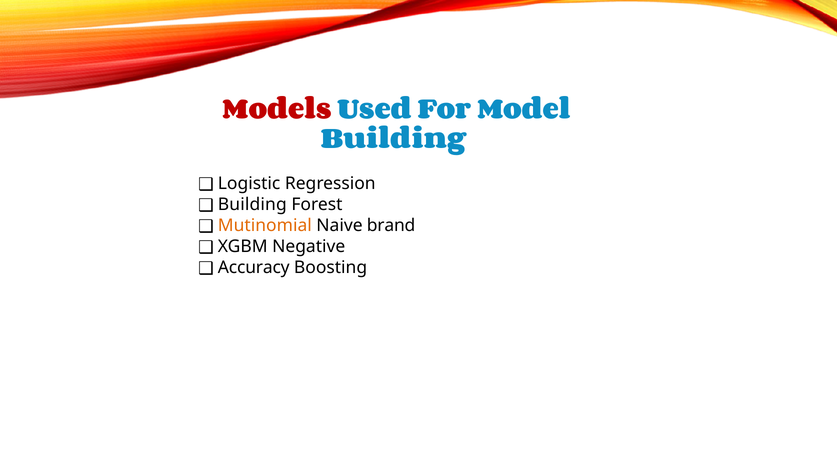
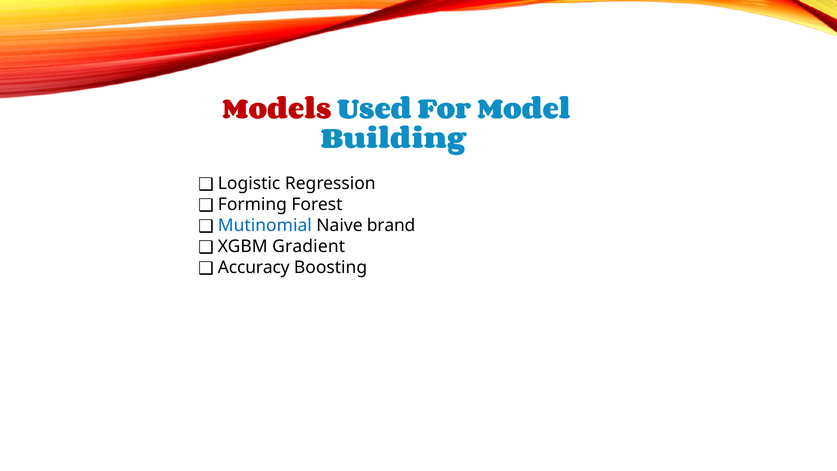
Building: Building -> Forming (252, 205)
Mutinomial colour: orange -> blue (265, 225)
Negative: Negative -> Gradient (309, 246)
